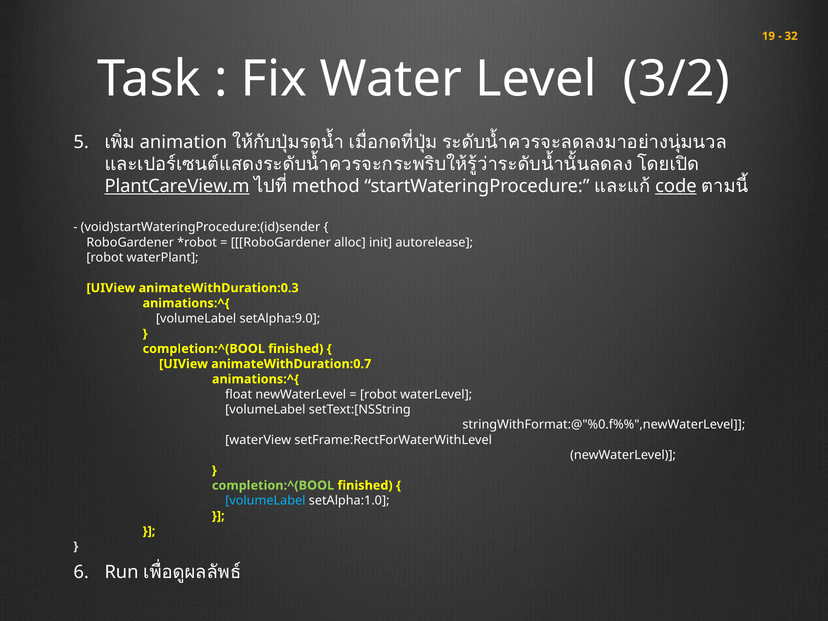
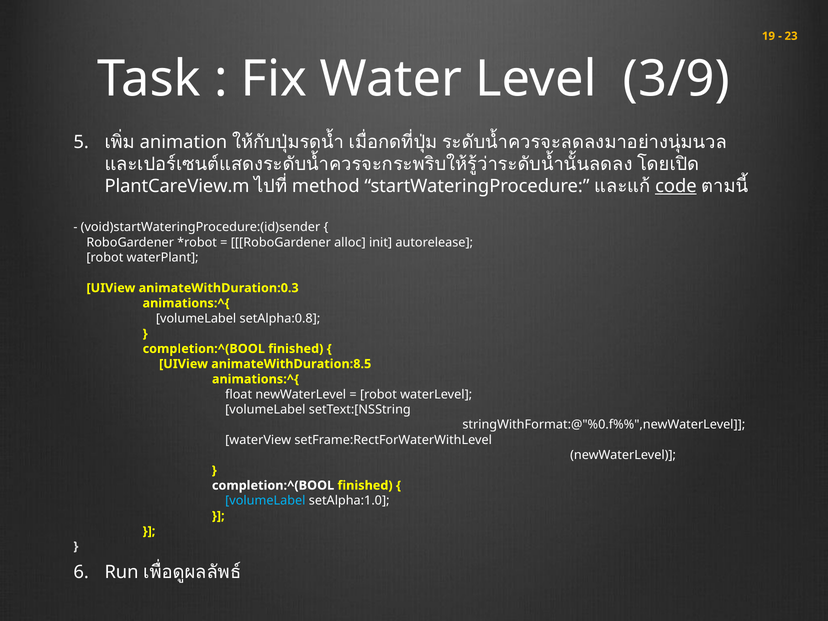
32: 32 -> 23 (791, 36)
3/2: 3/2 -> 3/9 (676, 79)
PlantCareView.m underline: present -> none (177, 186)
setAlpha:9.0: setAlpha:9.0 -> setAlpha:0.8 (280, 318)
animateWithDuration:0.7: animateWithDuration:0.7 -> animateWithDuration:8.5 (291, 364)
completion:^(BOOL colour: light green -> white (273, 485)
